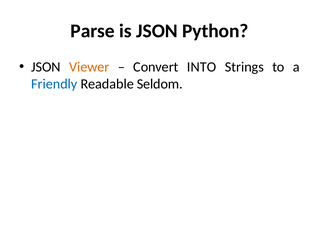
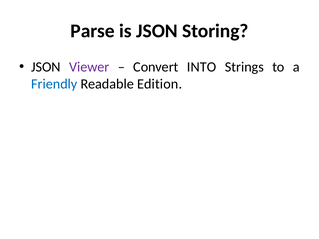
Python: Python -> Storing (215, 31)
Viewer colour: orange -> purple (89, 67)
Seldom: Seldom -> Edition (160, 84)
